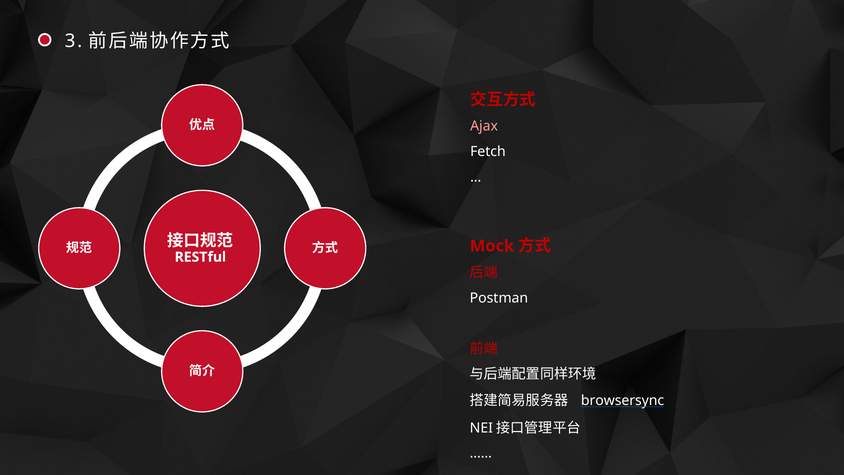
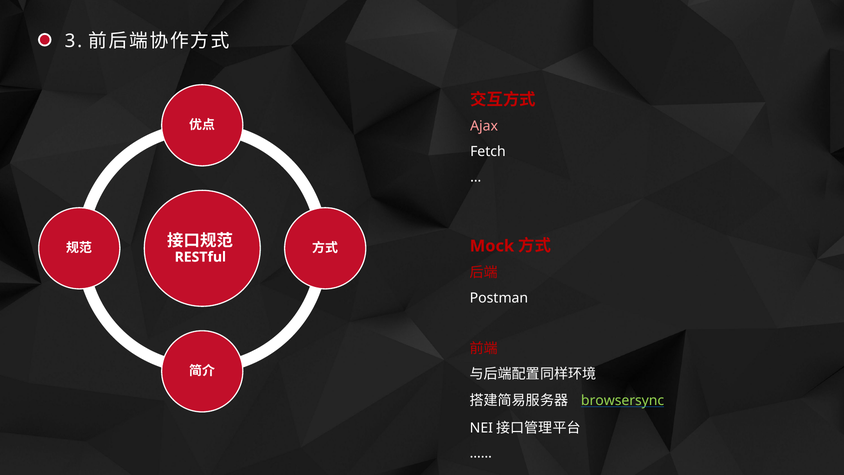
browsersync colour: white -> light green (623, 400)
